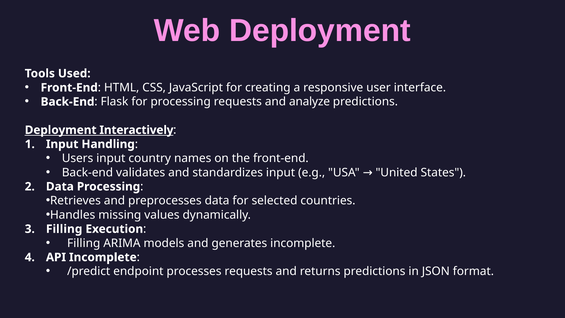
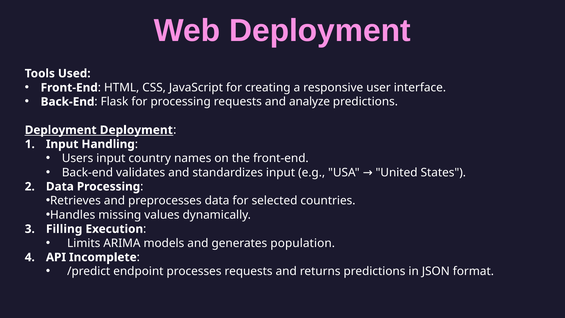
Deployment Interactively: Interactively -> Deployment (136, 130)
Filling: Filling -> Limits (84, 243)
generates incomplete: incomplete -> population (303, 243)
